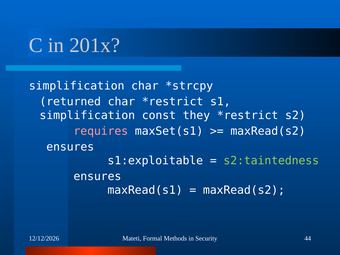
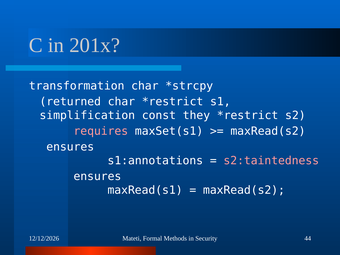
simplification: simplification -> transformation (77, 86)
s1:exploitable: s1:exploitable -> s1:annotations (155, 161)
s2:taintedness colour: light green -> pink (271, 161)
